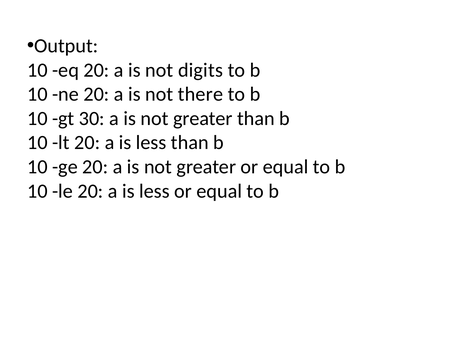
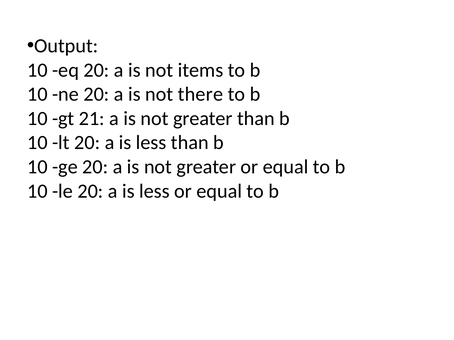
digits: digits -> items (201, 70)
30: 30 -> 21 (92, 119)
